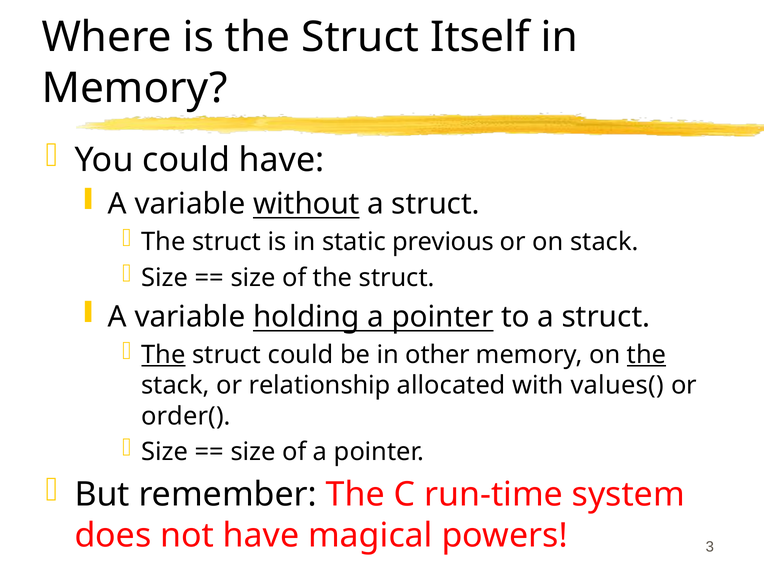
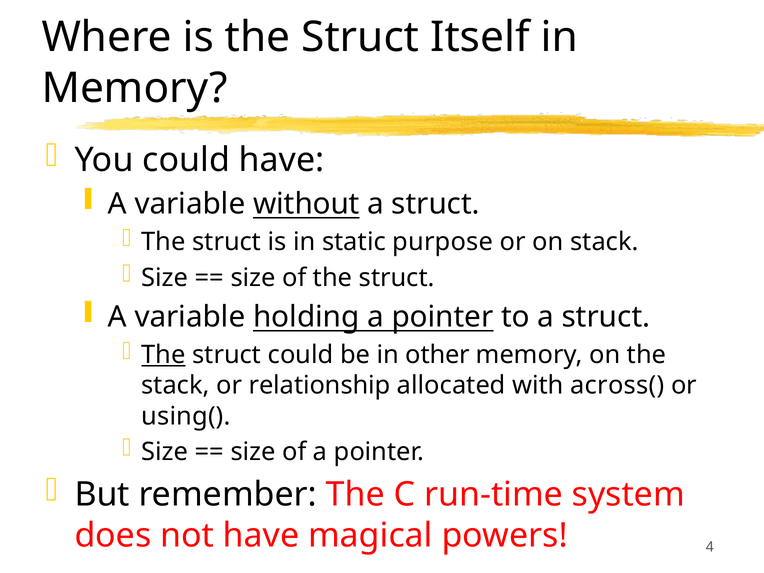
previous: previous -> purpose (443, 242)
the underline: present -> none (647, 355)
values(: values( -> across( (617, 386)
order(: order( -> using( (186, 416)
3: 3 -> 4 (710, 547)
